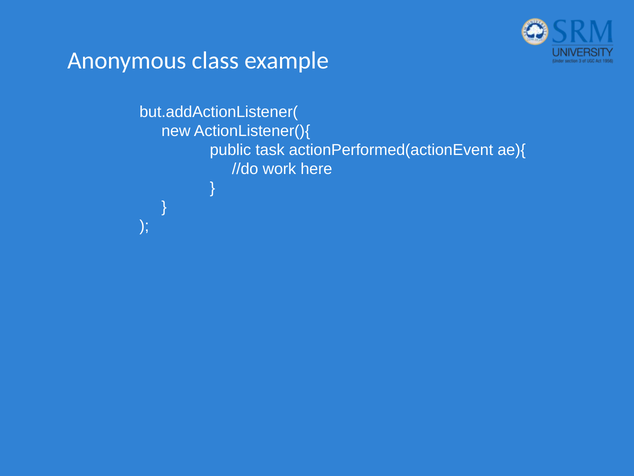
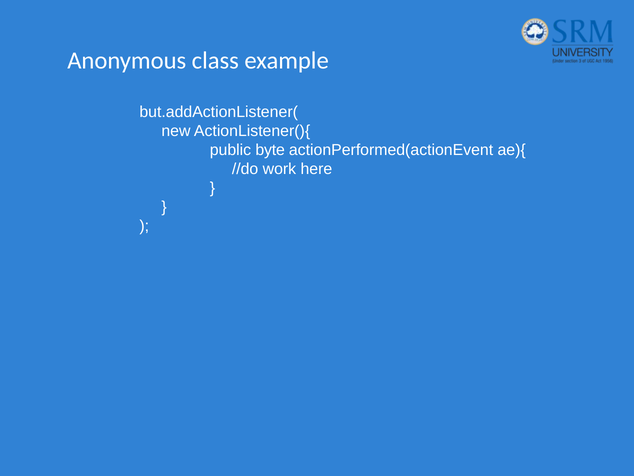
task: task -> byte (270, 150)
